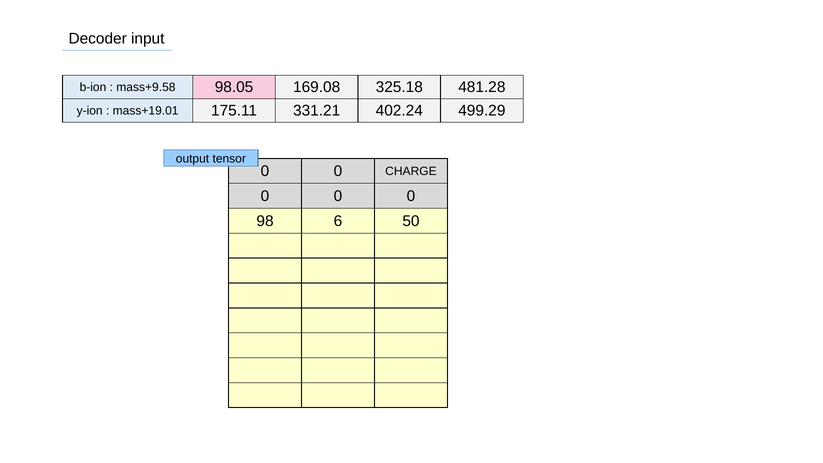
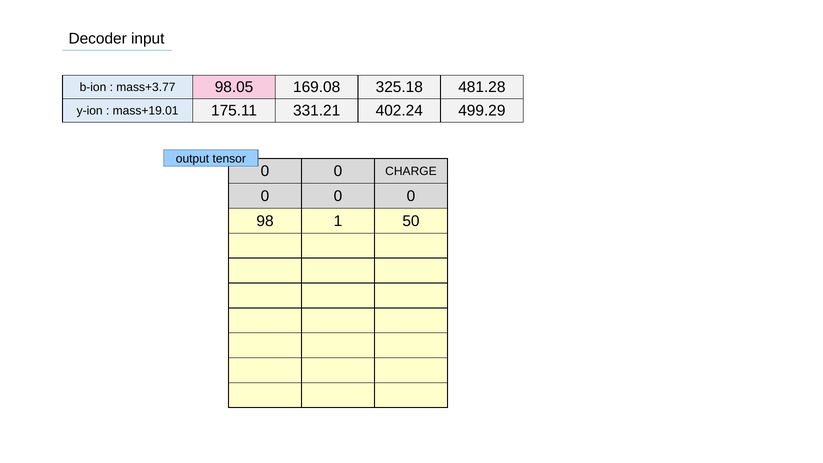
mass+9.58: mass+9.58 -> mass+3.77 (146, 87)
6: 6 -> 1 (338, 221)
